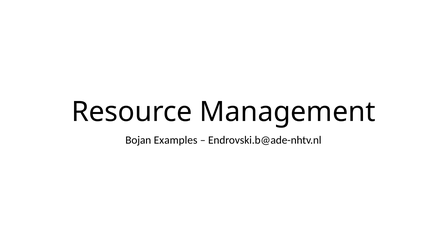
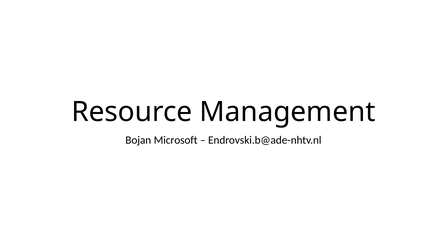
Examples: Examples -> Microsoft (176, 140)
